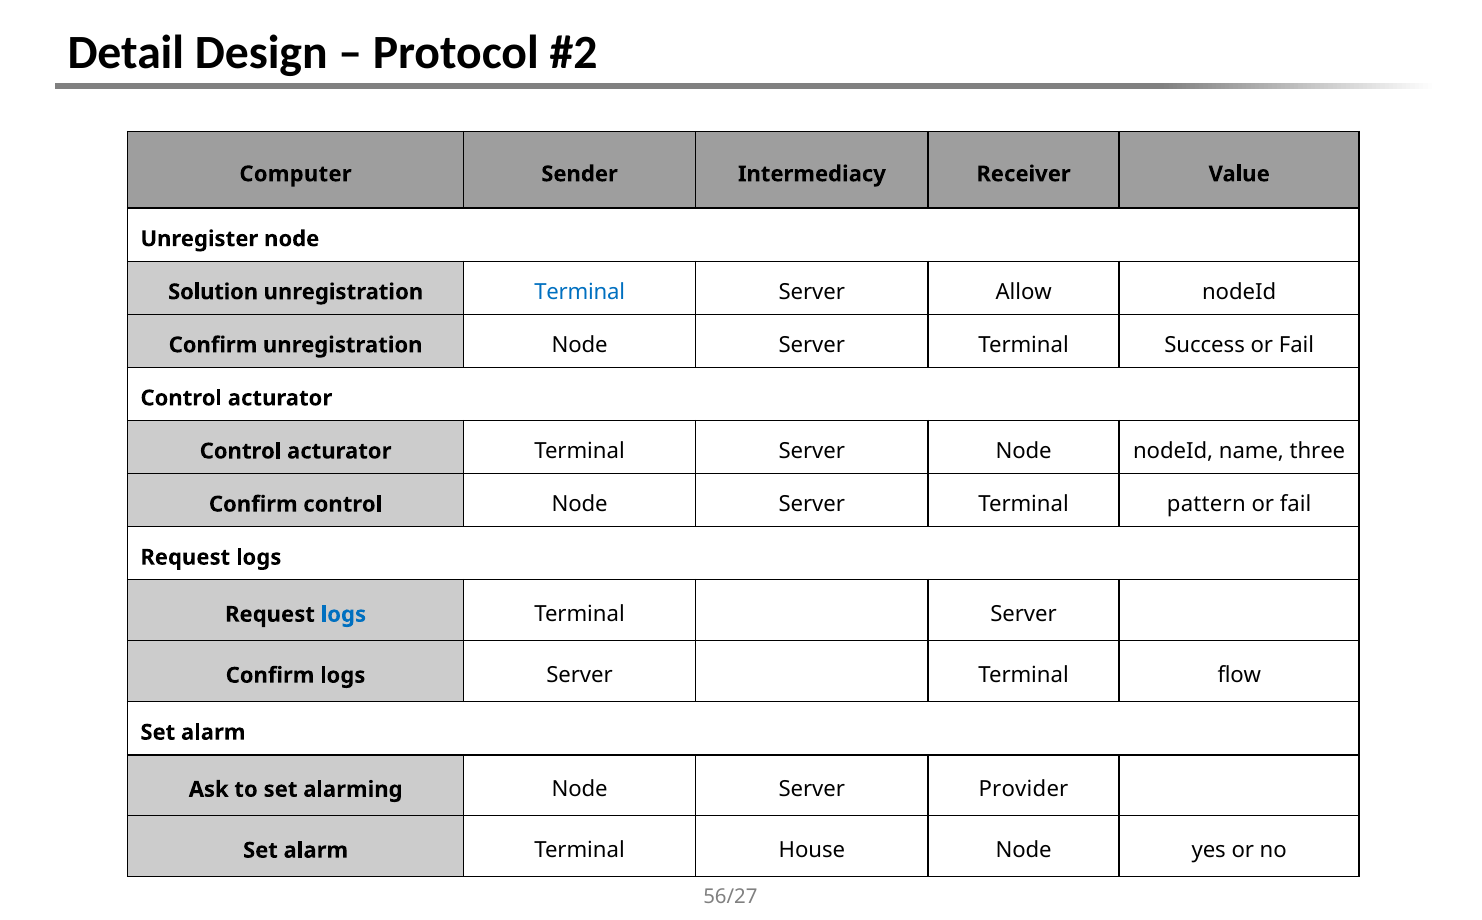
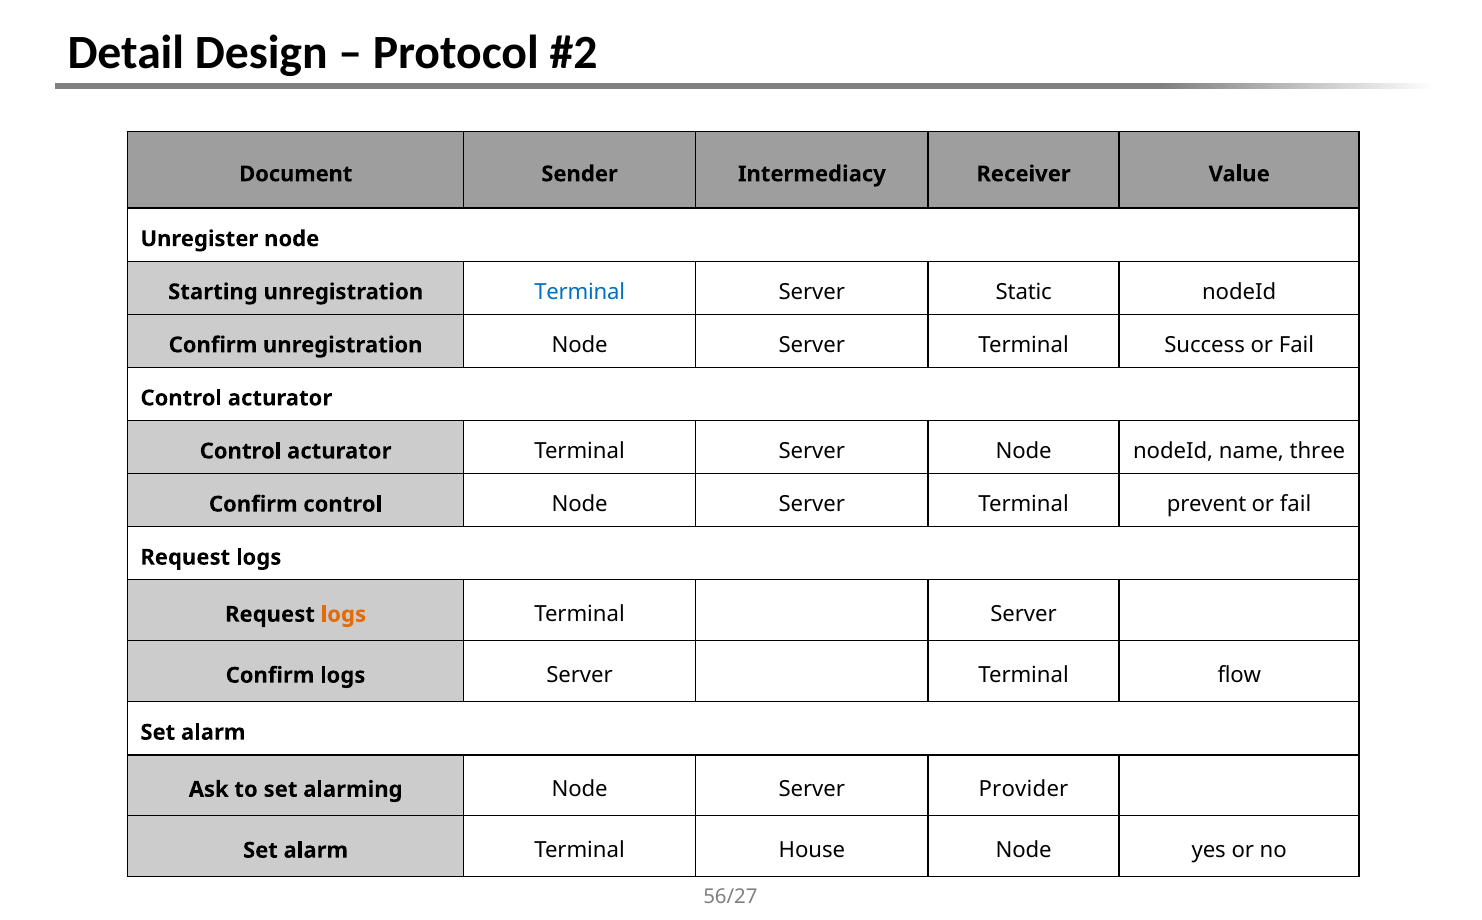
Computer: Computer -> Document (296, 174)
Solution: Solution -> Starting (213, 292)
Allow: Allow -> Static (1024, 292)
pattern: pattern -> prevent (1207, 504)
logs colour: blue -> orange (343, 614)
